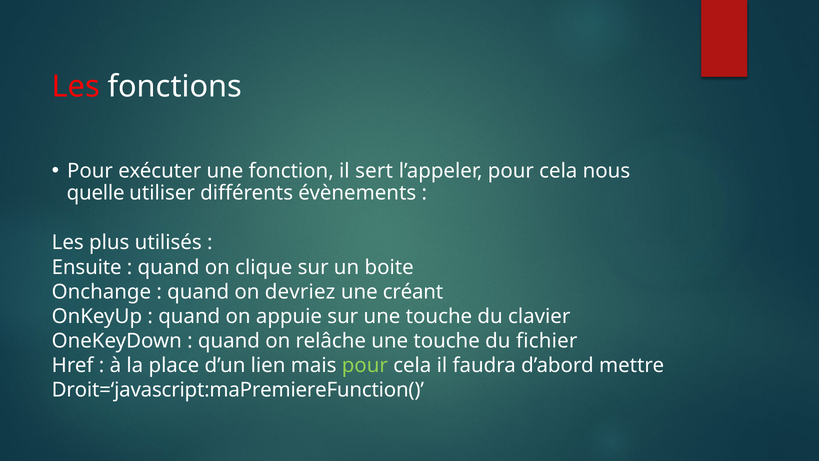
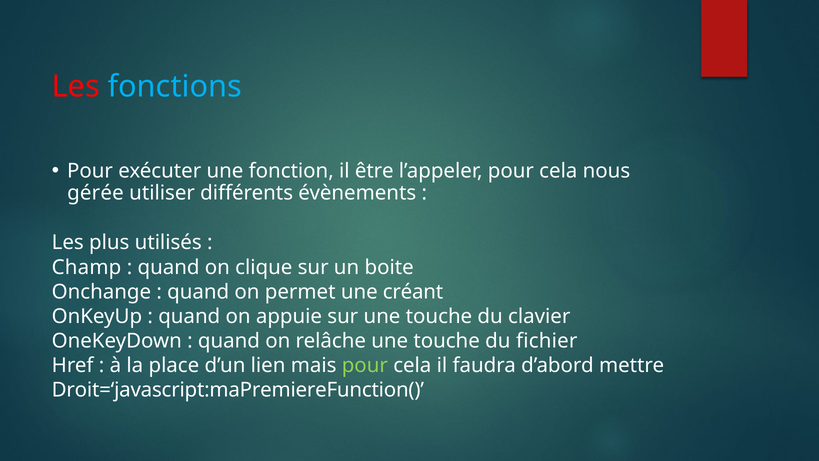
fonctions colour: white -> light blue (175, 87)
sert: sert -> être (374, 171)
quelle: quelle -> gérée (95, 193)
Ensuite: Ensuite -> Champ (87, 267)
devriez: devriez -> permet (300, 292)
